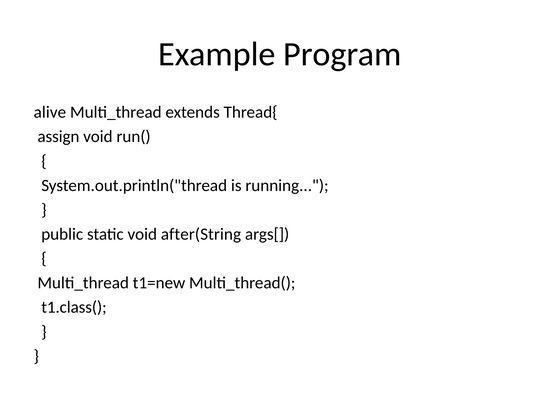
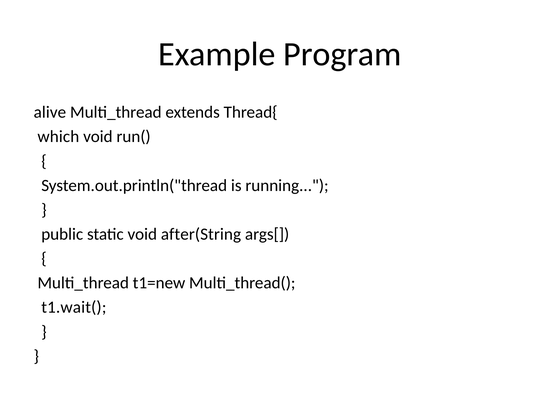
assign: assign -> which (58, 137)
t1.class(: t1.class( -> t1.wait( (74, 307)
